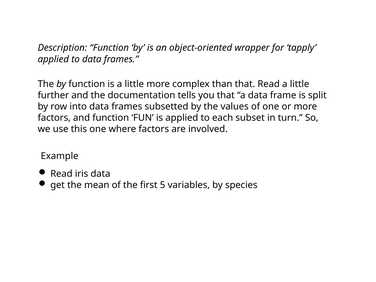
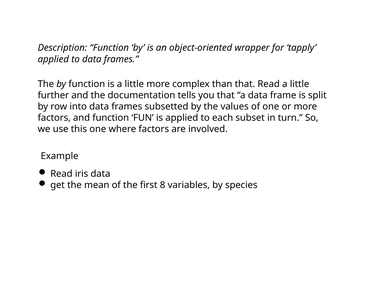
5: 5 -> 8 (163, 185)
